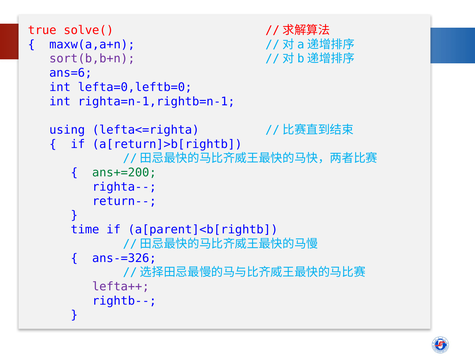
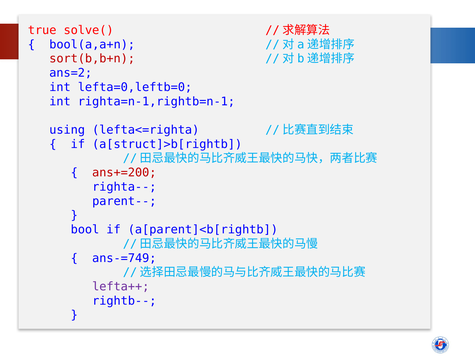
maxw(a,a+n: maxw(a,a+n -> bool(a,a+n (92, 45)
sort(b,b+n colour: purple -> red (92, 59)
ans=6: ans=6 -> ans=2 (71, 73)
a[return]>b[rightb: a[return]>b[rightb -> a[struct]>b[rightb (167, 144)
ans+=200 colour: green -> red (124, 173)
return--: return-- -> parent-- (124, 201)
time: time -> bool (85, 230)
ans-=326: ans-=326 -> ans-=749 (124, 258)
